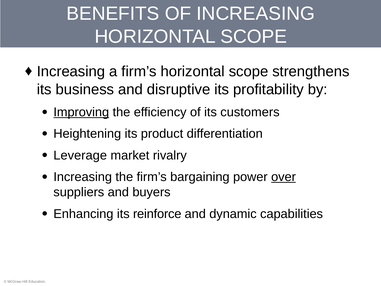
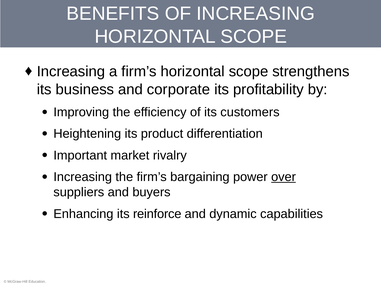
disruptive: disruptive -> corporate (179, 89)
Improving underline: present -> none (81, 112)
Leverage: Leverage -> Important (80, 155)
